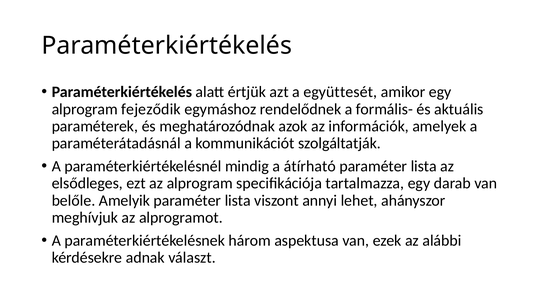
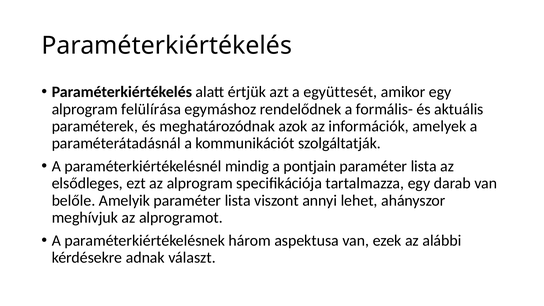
fejeződik: fejeződik -> felülírása (151, 109)
átírható: átírható -> pontjain (310, 166)
